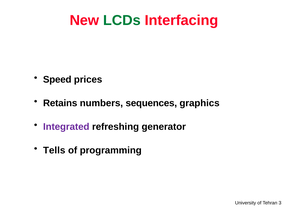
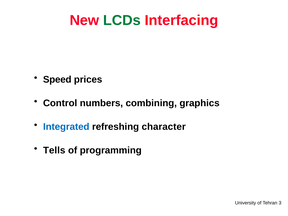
Retains: Retains -> Control (60, 103)
sequences: sequences -> combining (151, 103)
Integrated colour: purple -> blue (66, 127)
generator: generator -> character (164, 127)
